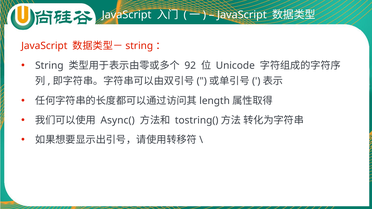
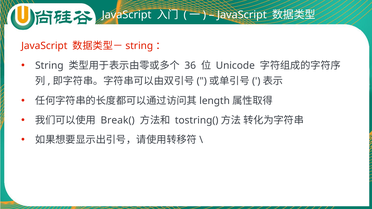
92: 92 -> 36 (190, 66)
Async(: Async( -> Break( (118, 120)
